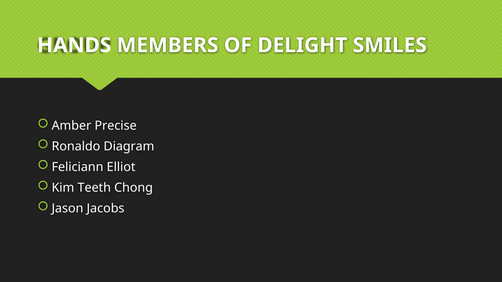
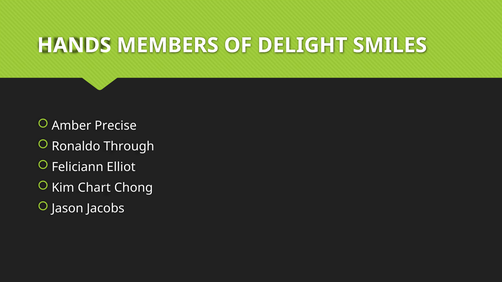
Diagram: Diagram -> Through (129, 147)
Teeth: Teeth -> Chart (94, 188)
